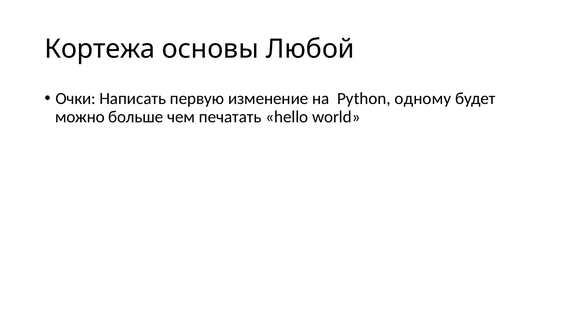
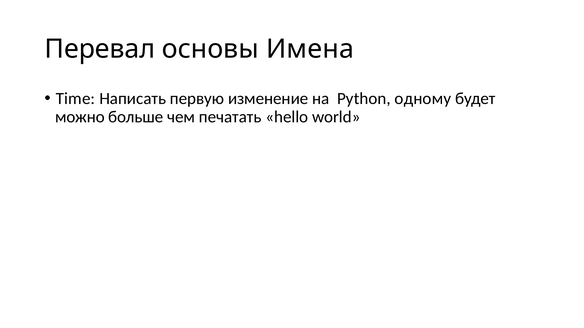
Кортежа: Кортежа -> Перевал (100, 49)
Любой: Любой -> Имена (310, 49)
Очки: Очки -> Time (75, 99)
